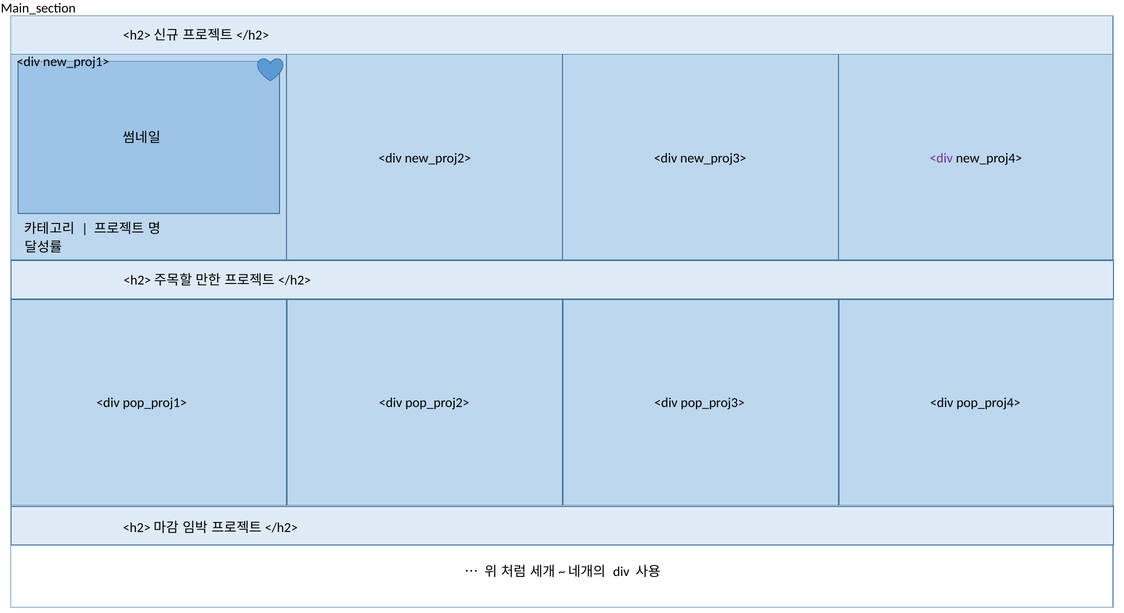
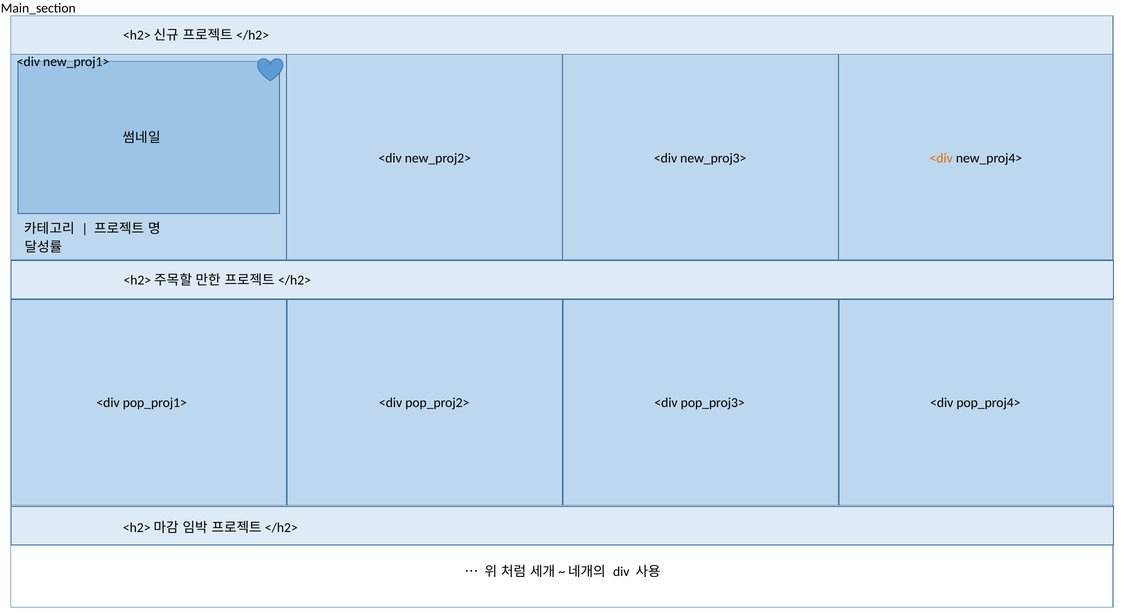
<div colour: purple -> orange (941, 158)
